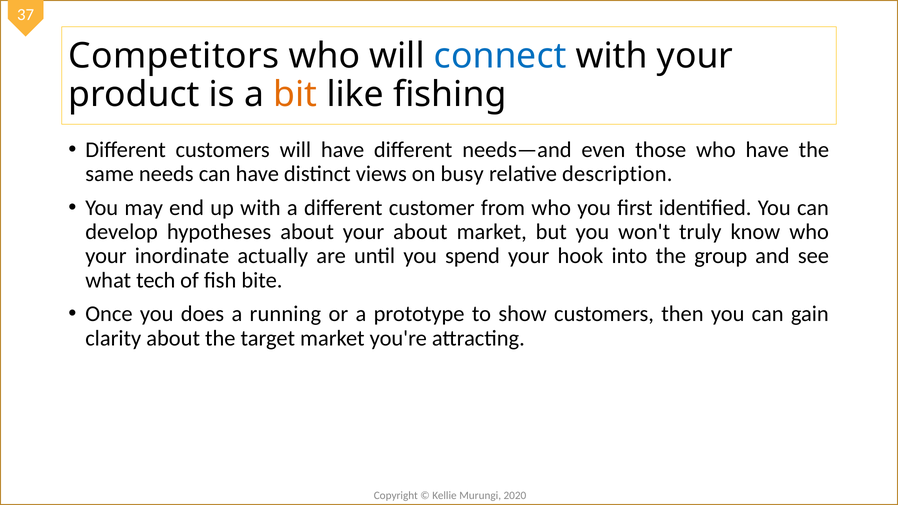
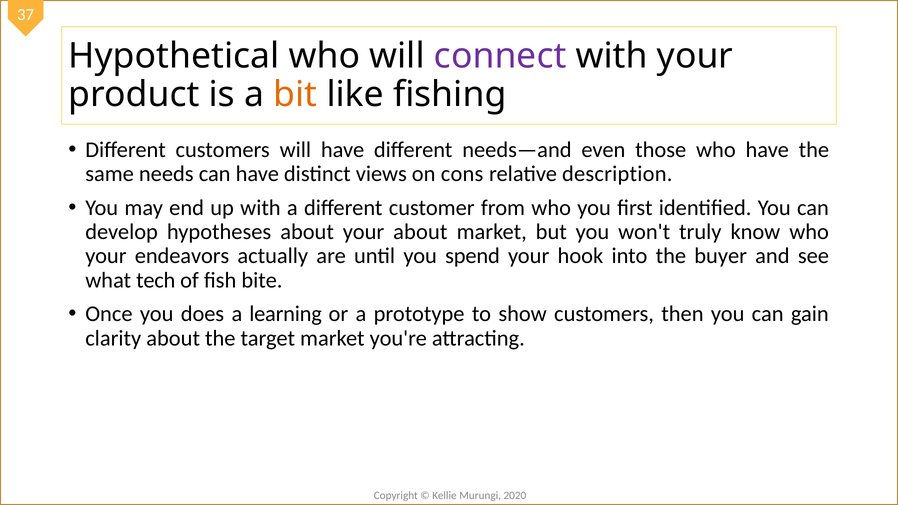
Competitors: Competitors -> Hypothetical (174, 56)
connect colour: blue -> purple (500, 56)
busy: busy -> cons (462, 174)
inordinate: inordinate -> endeavors (182, 256)
group: group -> buyer (721, 256)
running: running -> learning (286, 314)
